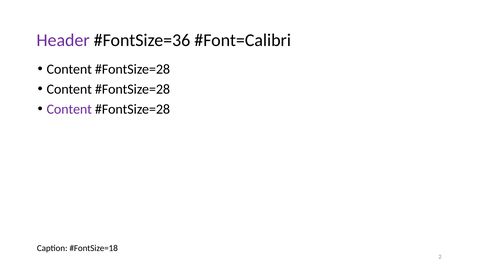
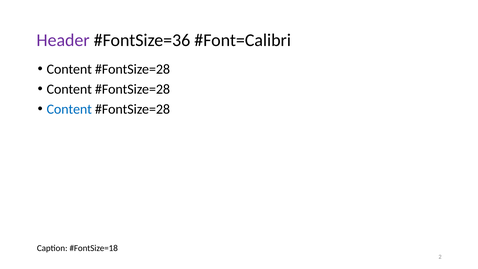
Content colour: purple -> blue (69, 109)
